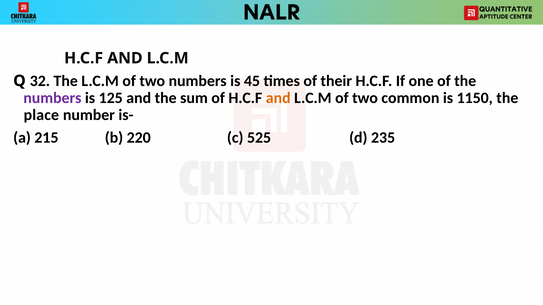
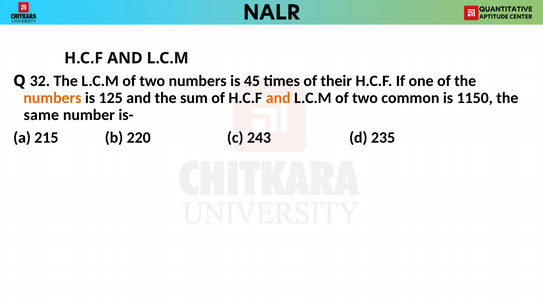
numbers colour: purple -> orange (52, 98)
place: place -> same (41, 115)
525: 525 -> 243 (259, 138)
